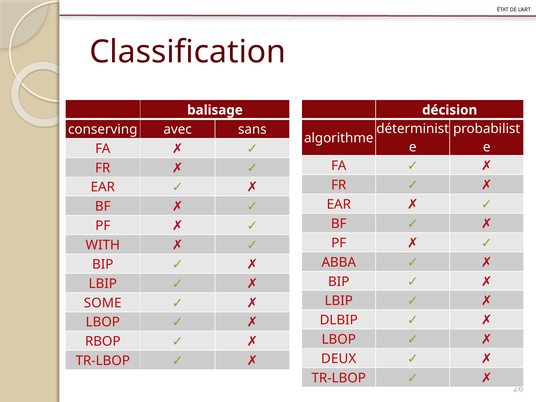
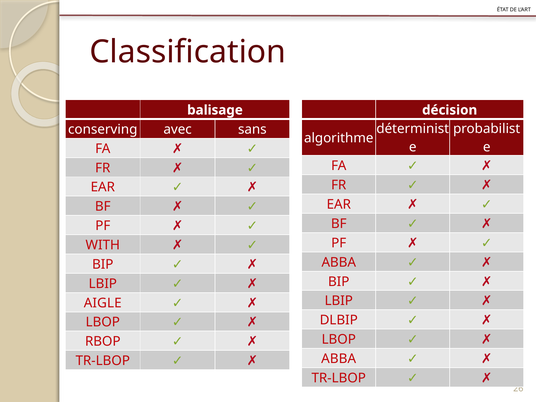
SOME: SOME -> AIGLE (103, 303)
DEUX: DEUX -> ABBA (339, 359)
